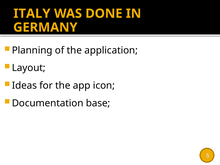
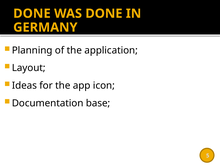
ITALY: ITALY -> DONE (32, 14)
